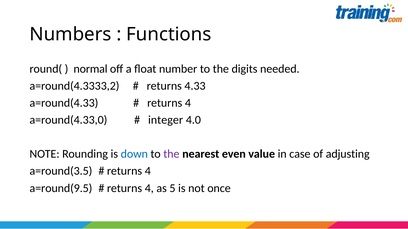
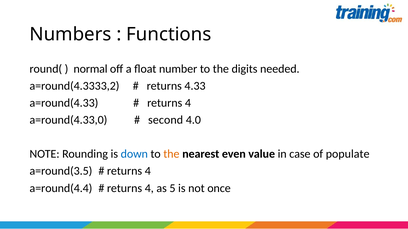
integer: integer -> second (166, 120)
the colour: purple -> orange (171, 154)
adjusting: adjusting -> populate (348, 154)
a=round(9.5: a=round(9.5 -> a=round(4.4 (61, 189)
